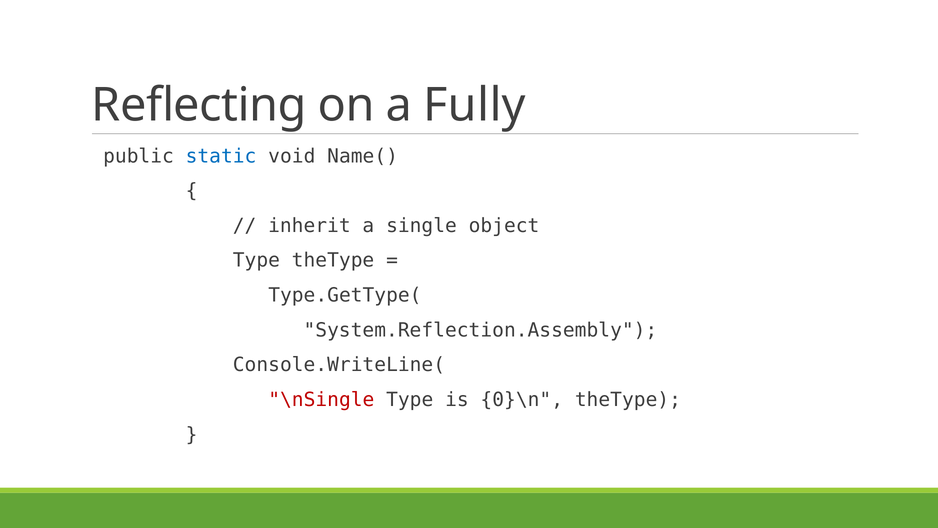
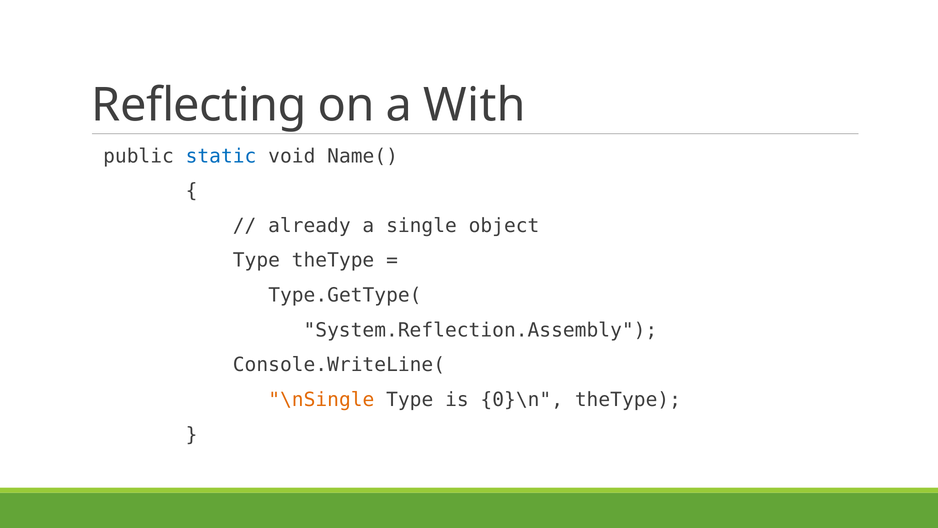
Fully: Fully -> With (475, 105)
inherit: inherit -> already (309, 226)
\nSingle colour: red -> orange (321, 399)
